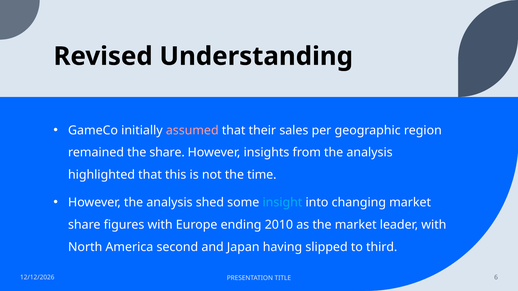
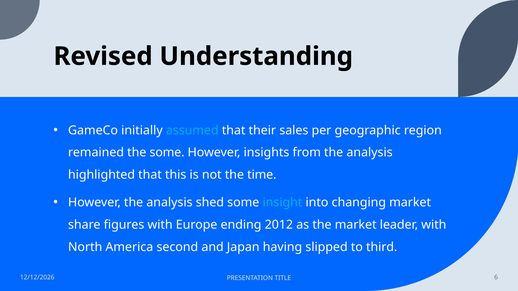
assumed colour: pink -> light blue (192, 130)
the share: share -> some (167, 153)
2010: 2010 -> 2012 (279, 225)
